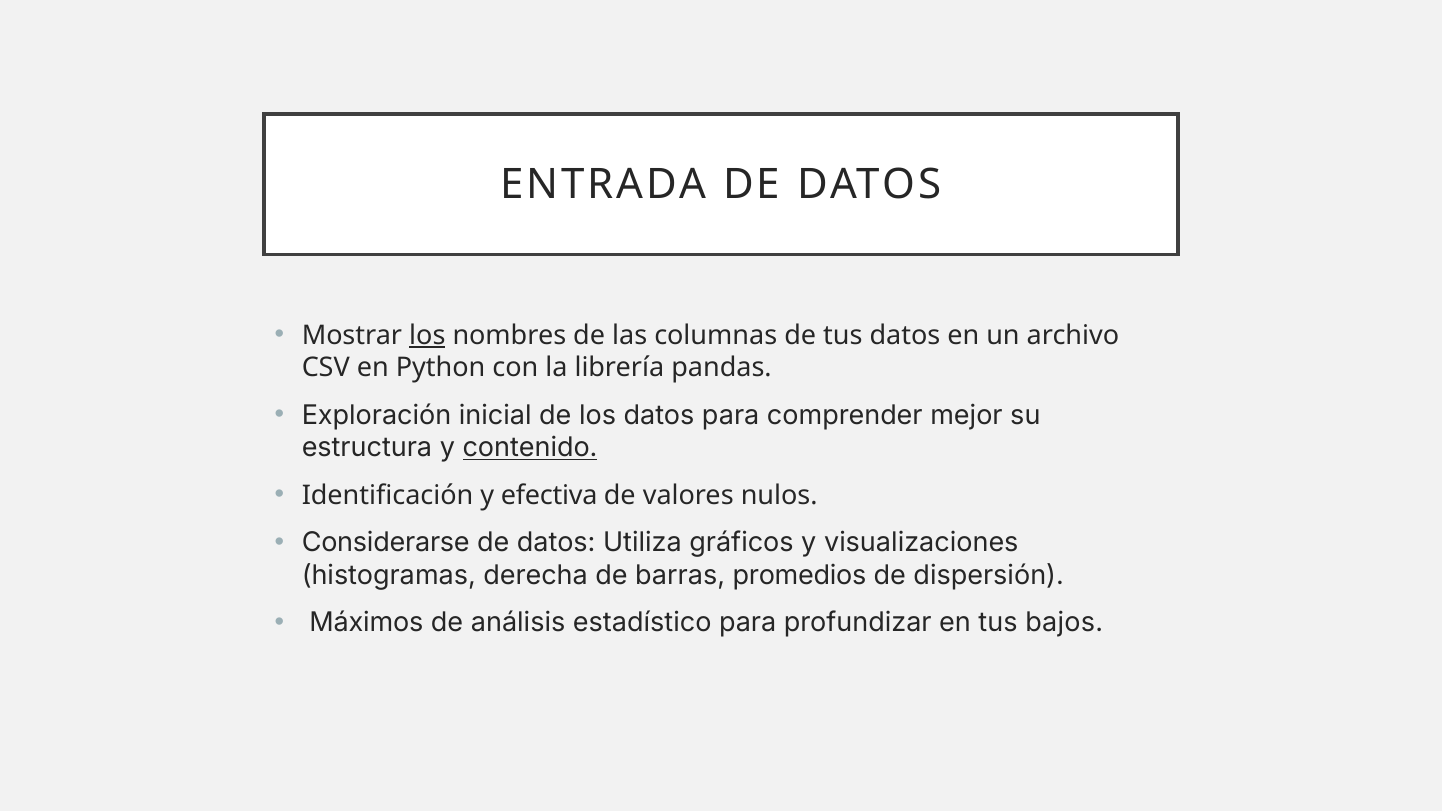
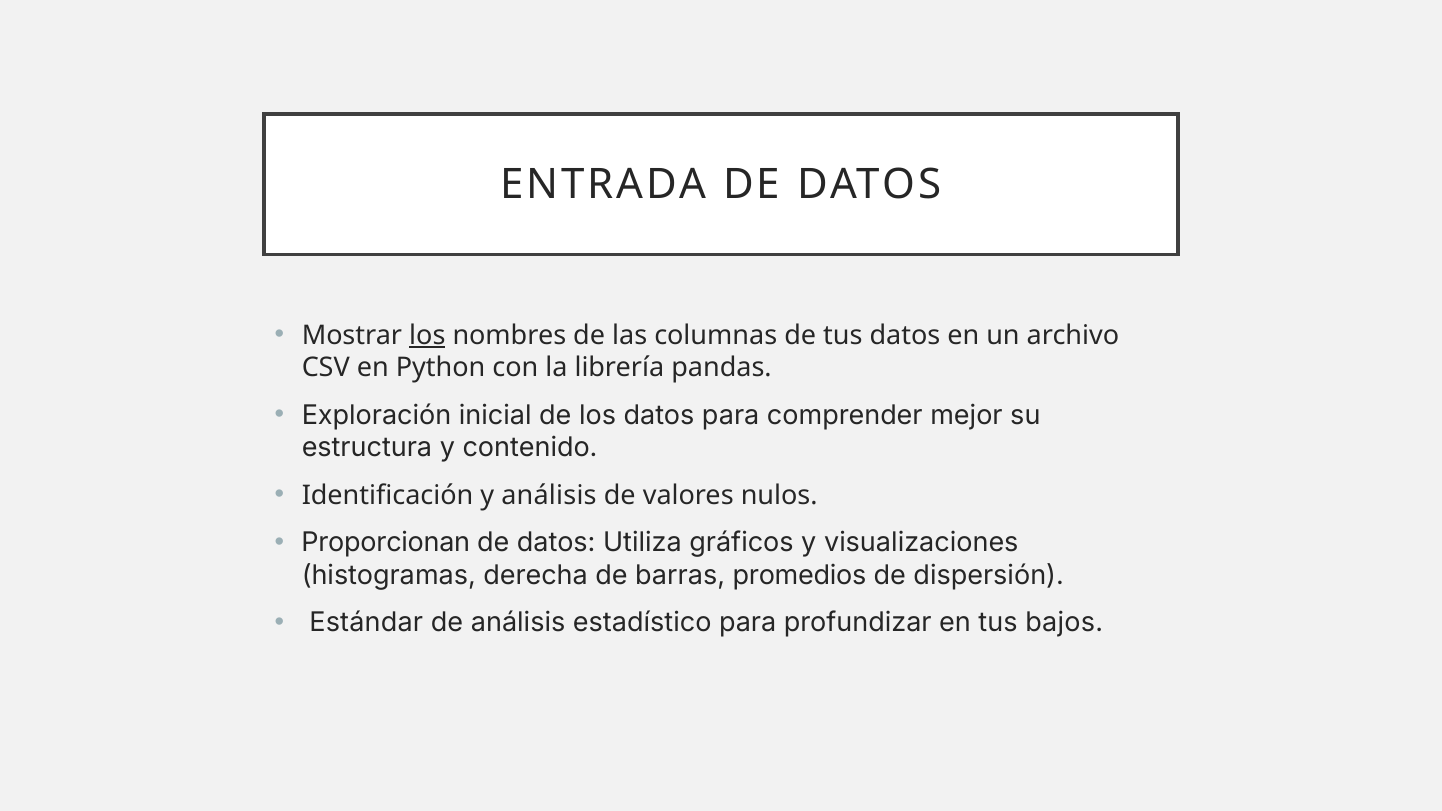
contenido underline: present -> none (530, 448)
y efectiva: efectiva -> análisis (549, 495)
Considerarse: Considerarse -> Proporcionan (386, 543)
Máximos: Máximos -> Estándar (366, 623)
